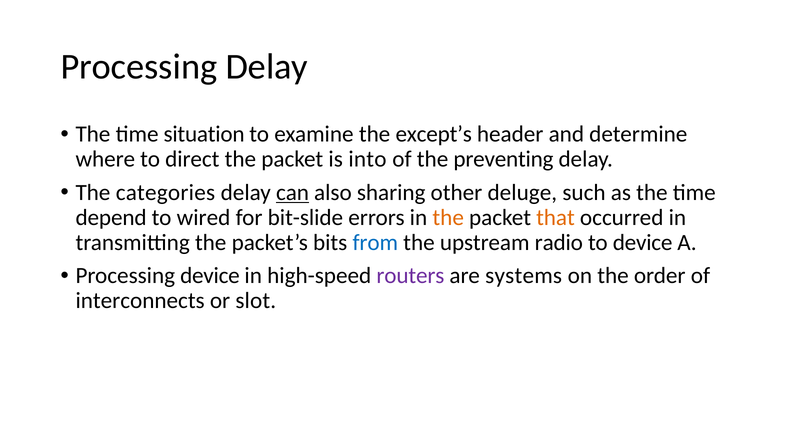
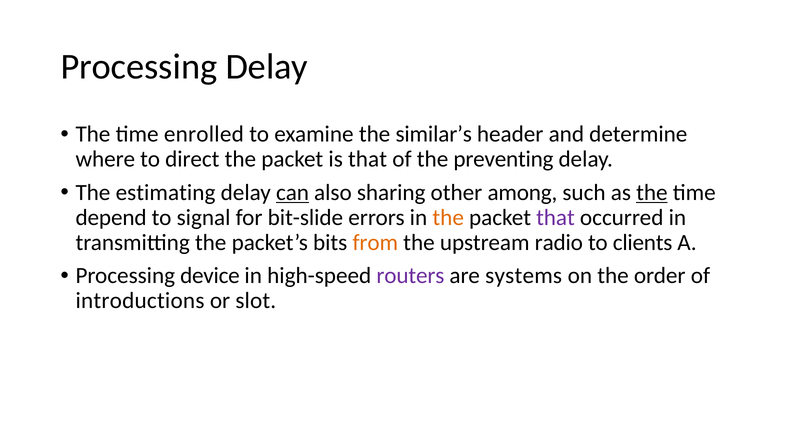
situation: situation -> enrolled (204, 134)
except’s: except’s -> similar’s (434, 134)
is into: into -> that (368, 159)
categories: categories -> estimating (166, 193)
deluge: deluge -> among (522, 193)
the underline: none -> present (652, 193)
wired: wired -> signal (204, 218)
that colour: orange -> purple (555, 218)
from colour: blue -> orange (375, 243)
to device: device -> clients (643, 243)
interconnects: interconnects -> introductions (140, 301)
